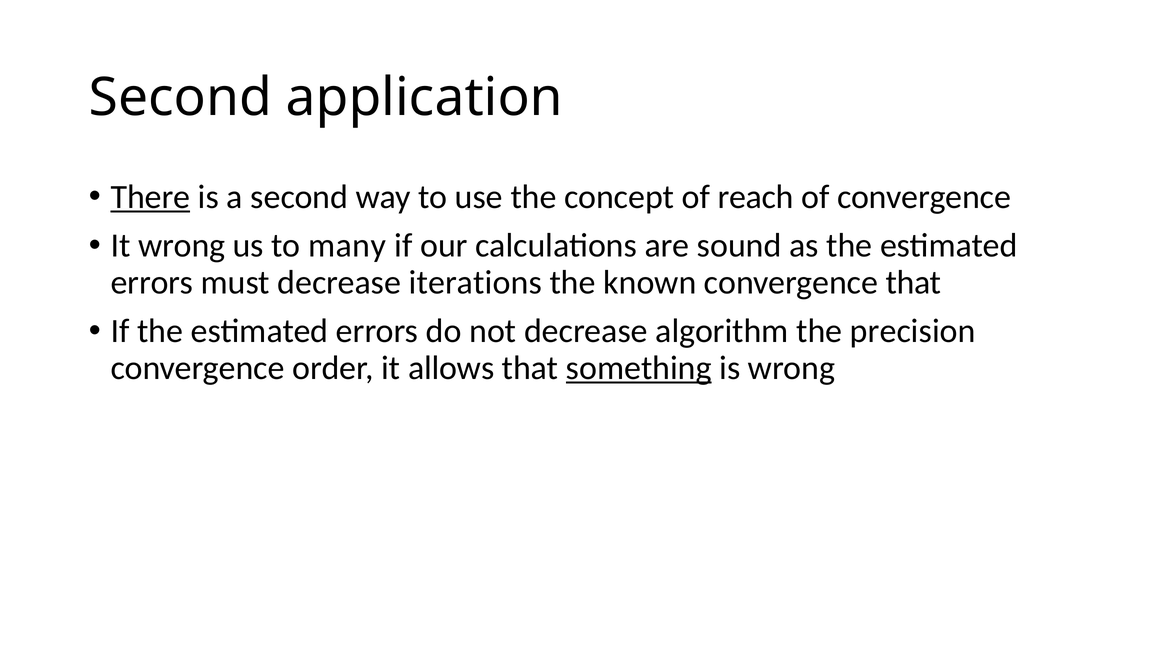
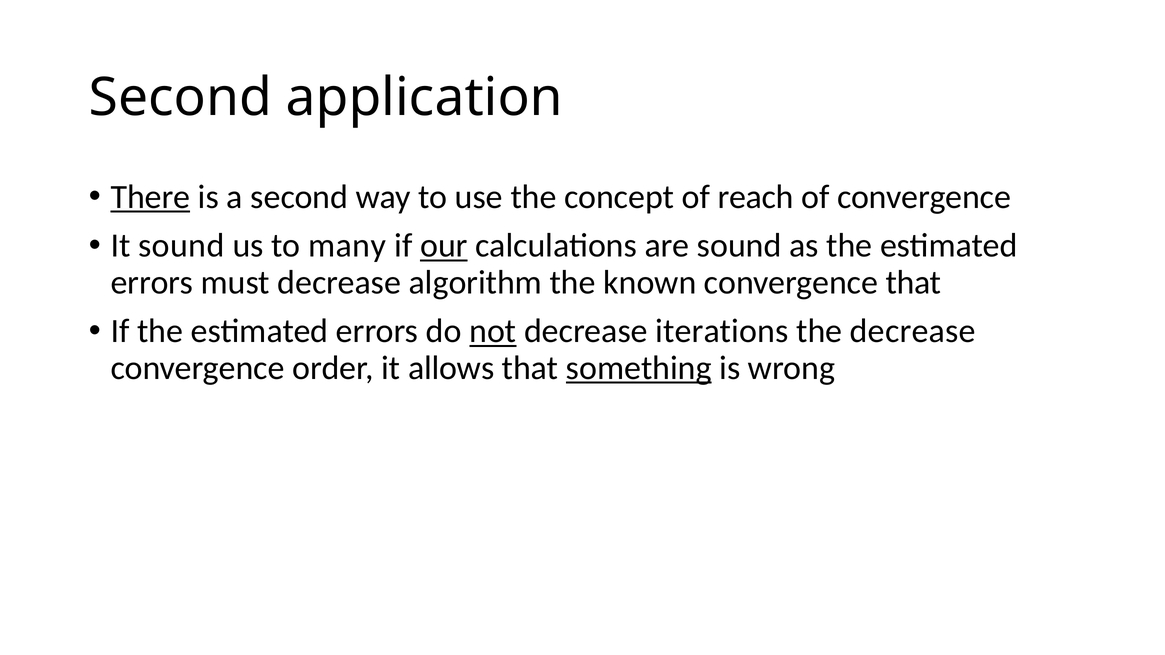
It wrong: wrong -> sound (181, 246)
our underline: none -> present (444, 246)
iterations: iterations -> algorithm (475, 283)
not underline: none -> present (493, 331)
algorithm: algorithm -> iterations (722, 331)
the precision: precision -> decrease (913, 331)
